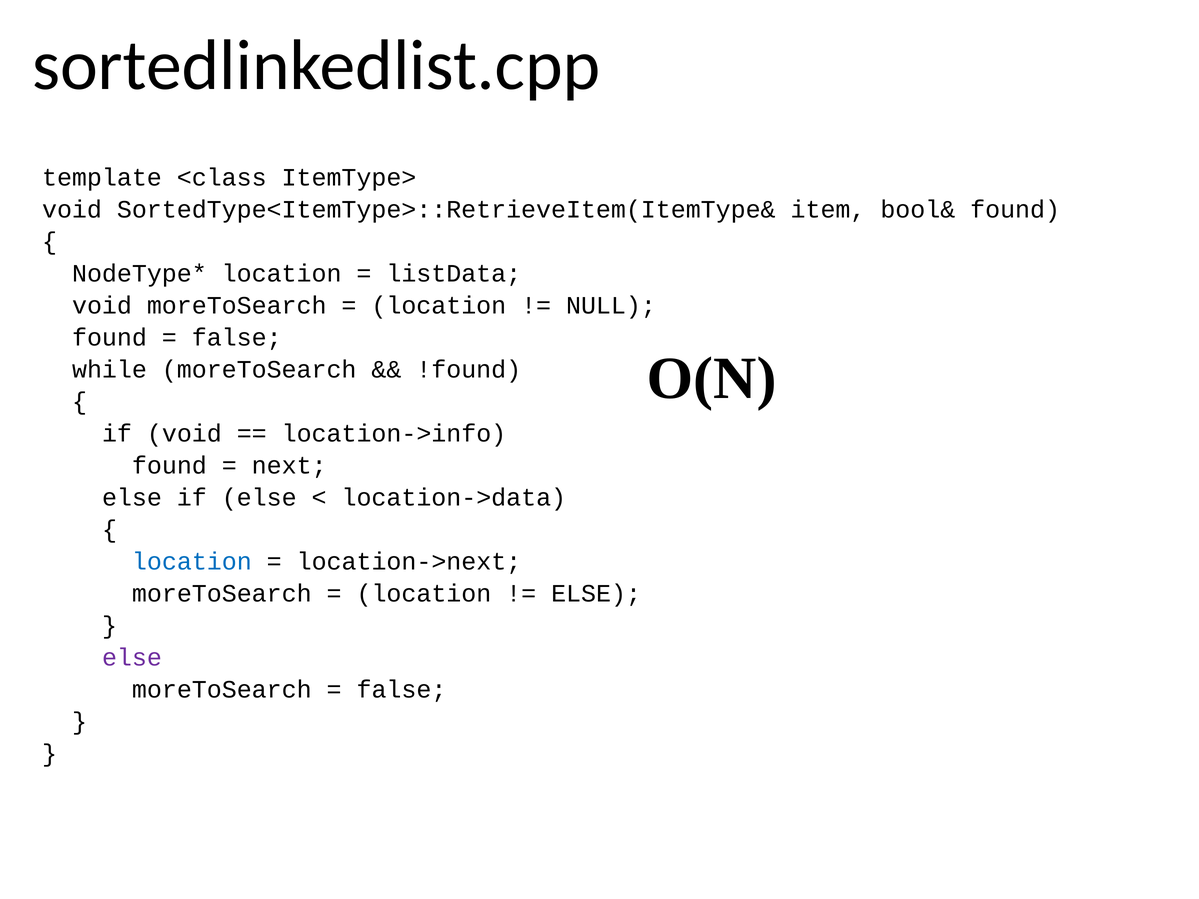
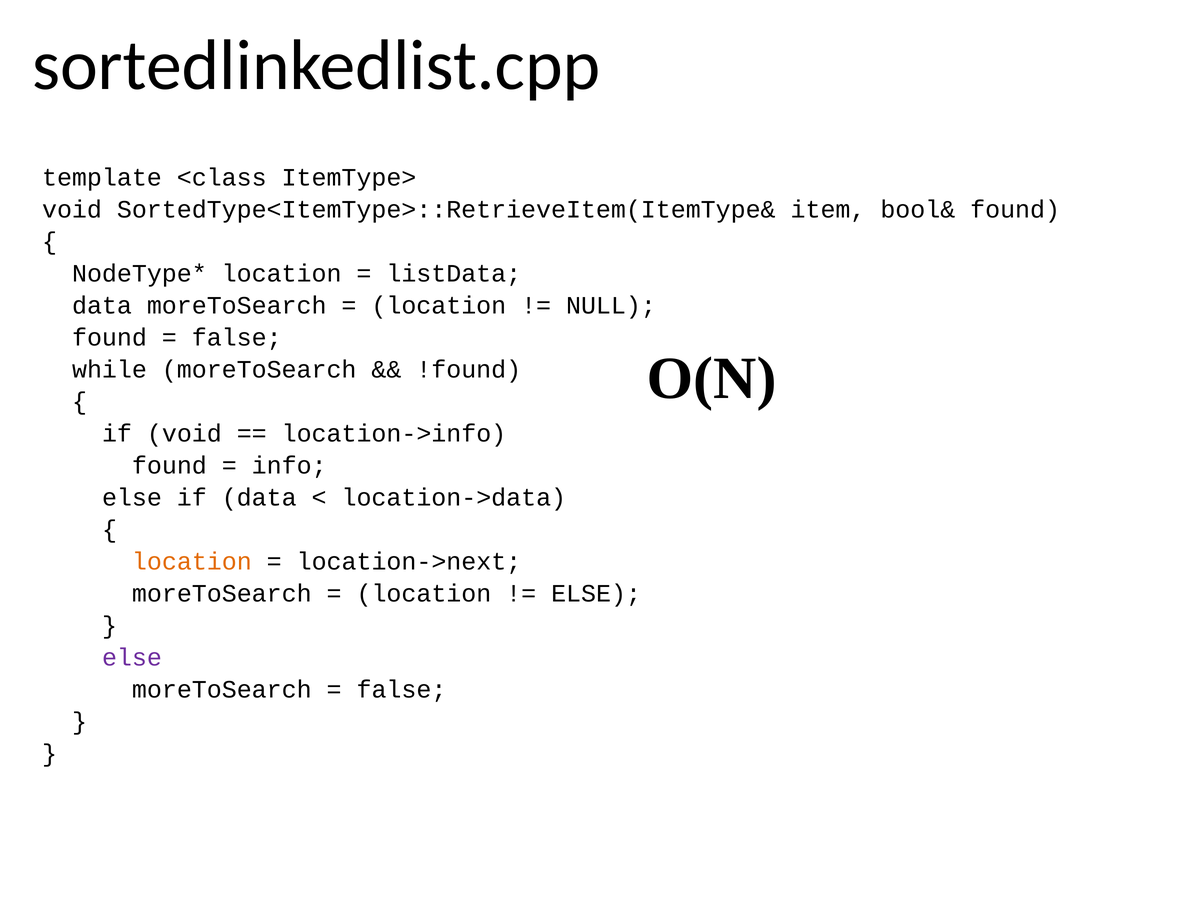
void: void -> data (102, 306)
next: next -> info (289, 466)
if else: else -> data (259, 498)
location colour: blue -> orange (192, 562)
